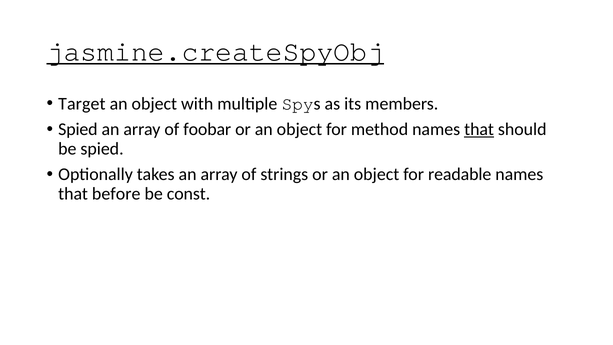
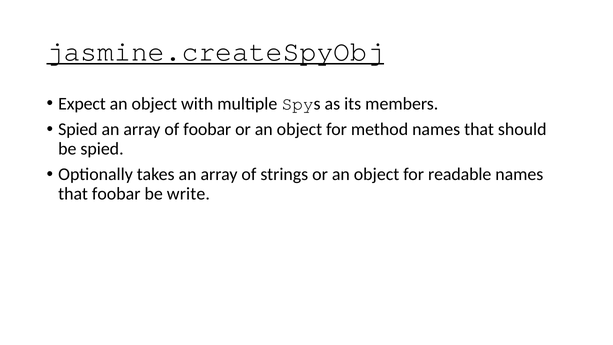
Target: Target -> Expect (82, 104)
that underline: present -> none (479, 129)
that before: before -> foobar (116, 194)
const: const -> write (188, 194)
